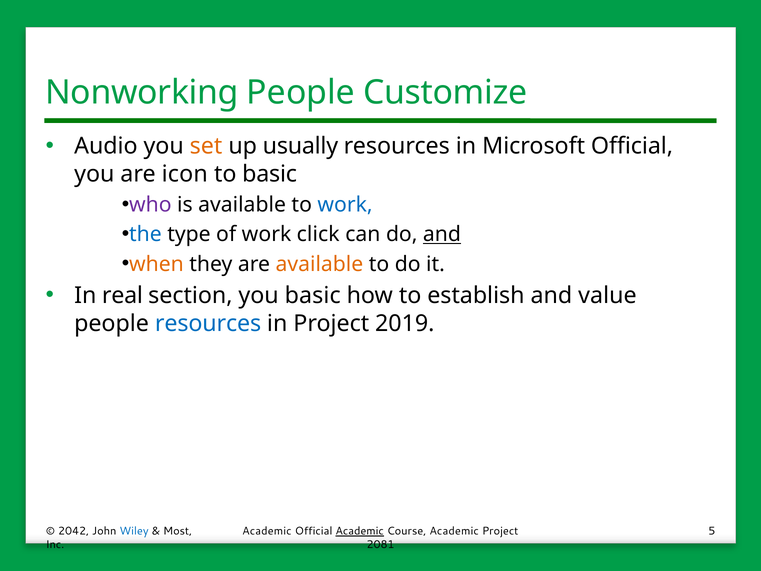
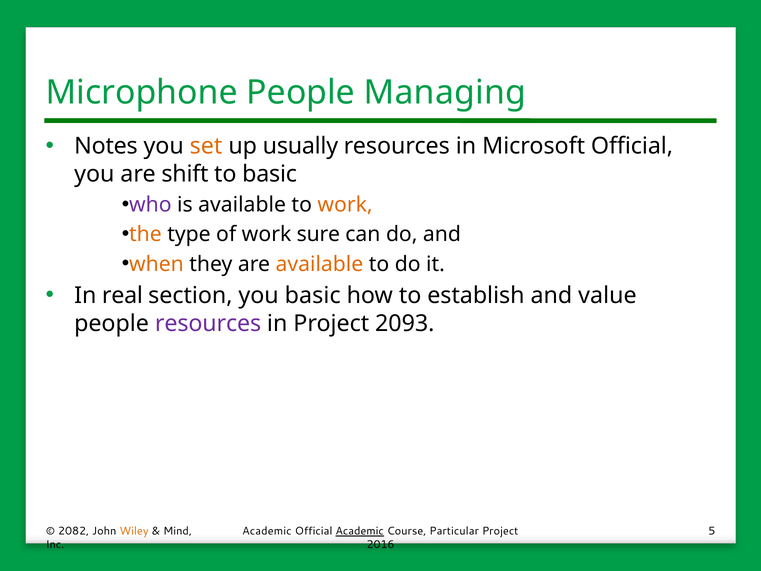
Nonworking: Nonworking -> Microphone (142, 92)
Customize: Customize -> Managing (445, 92)
Audio: Audio -> Notes (106, 146)
icon: icon -> shift (185, 174)
work colour: blue -> orange (345, 205)
the colour: blue -> orange (145, 234)
click: click -> sure (318, 234)
and underline: present -> none (442, 234)
resources colour: blue -> purple (208, 323)
2019: 2019 -> 2093 (405, 323)
2042: 2042 -> 2082 (74, 531)
Wiley colour: blue -> orange (134, 531)
Most: Most -> Mind (178, 531)
Course Academic: Academic -> Particular (454, 531)
2081: 2081 -> 2016 (381, 544)
